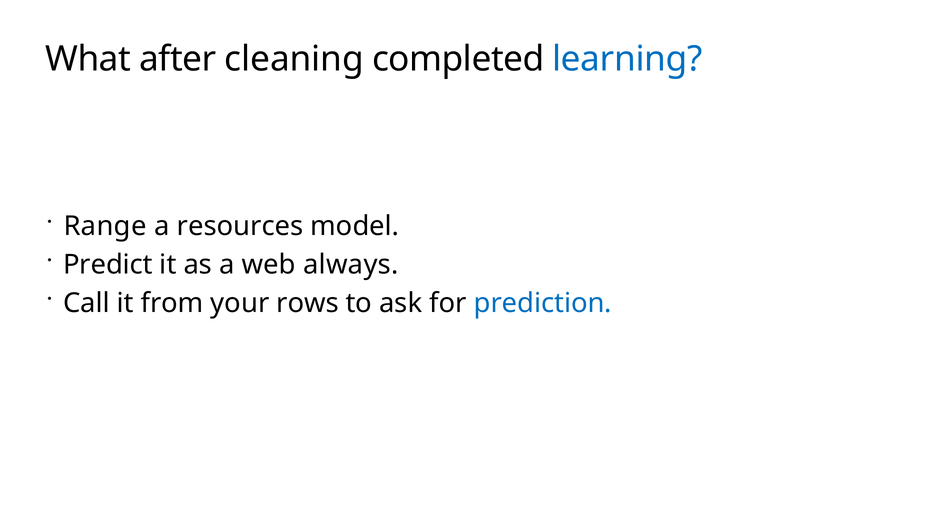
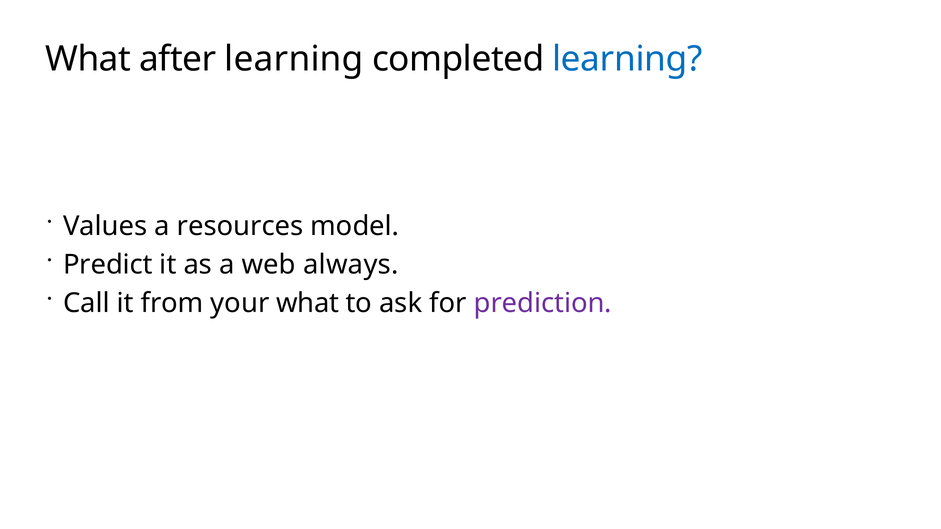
after cleaning: cleaning -> learning (294, 59)
Range: Range -> Values (105, 227)
your rows: rows -> what (308, 303)
prediction colour: blue -> purple (543, 303)
